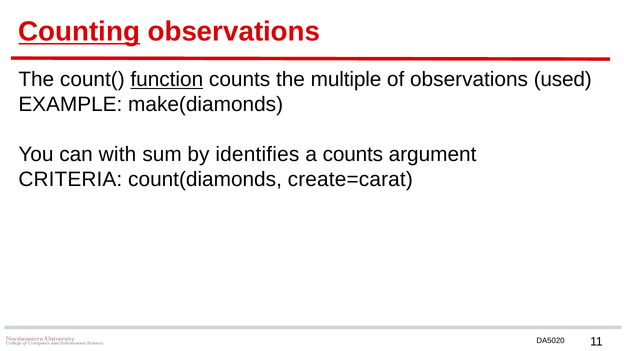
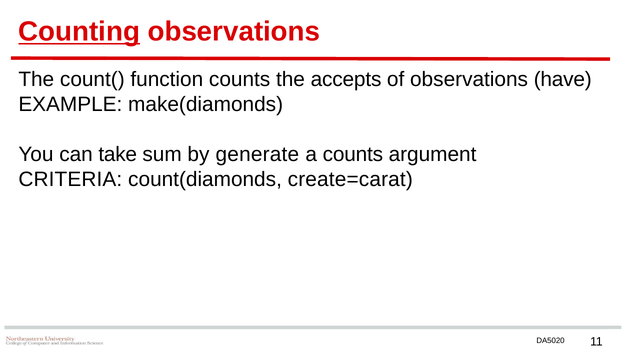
function underline: present -> none (167, 80)
multiple: multiple -> accepts (346, 80)
used: used -> have (563, 80)
with: with -> take (118, 155)
identifies: identifies -> generate (257, 155)
